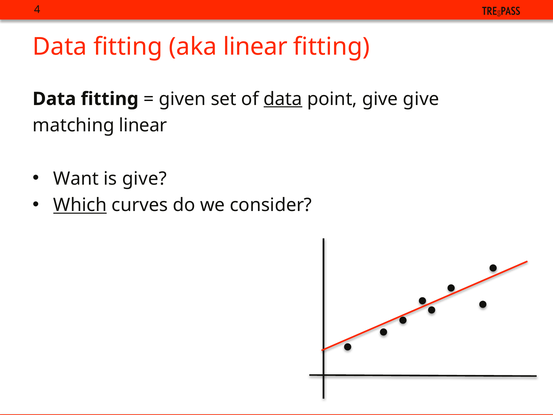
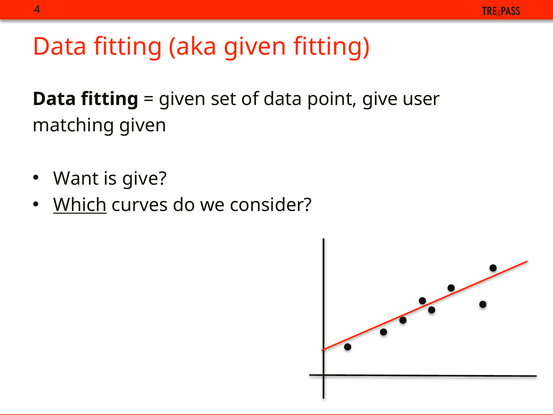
aka linear: linear -> given (255, 47)
data underline: present -> none (283, 99)
give give: give -> user (421, 99)
matching linear: linear -> given (143, 125)
